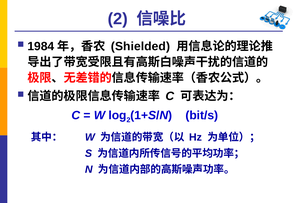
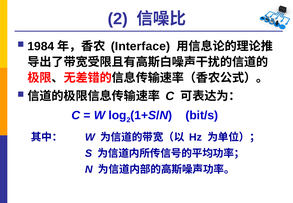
Shielded: Shielded -> Interface (140, 46)
